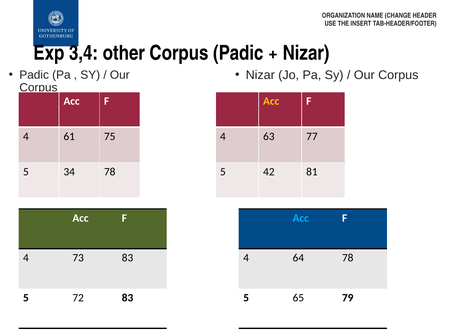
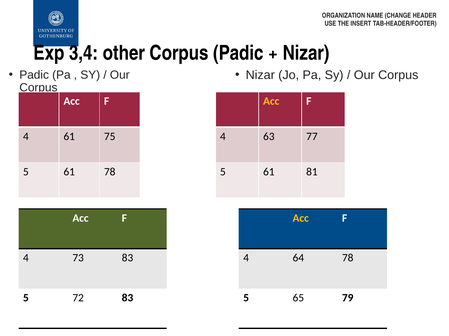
34: 34 -> 61 (69, 172)
42: 42 -> 61 (269, 172)
Acc colour: light blue -> yellow (301, 219)
